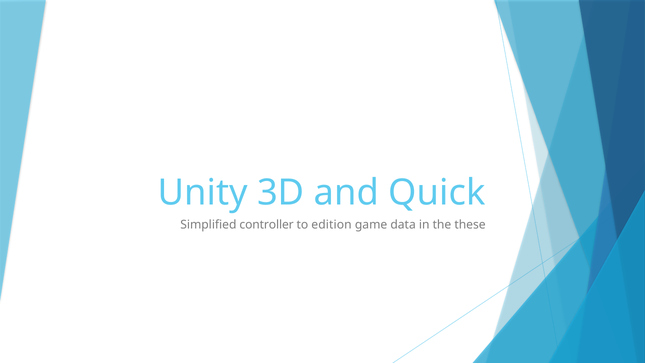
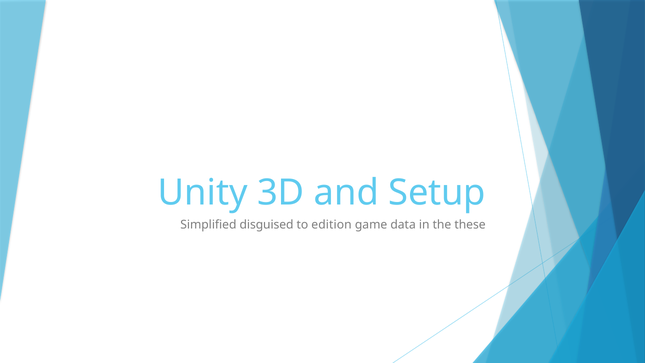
Quick: Quick -> Setup (437, 193)
controller: controller -> disguised (267, 225)
